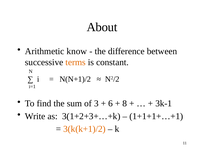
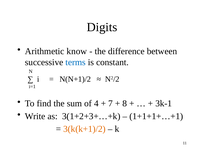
About: About -> Digits (102, 27)
terms colour: orange -> blue (76, 62)
3: 3 -> 4 (96, 103)
6: 6 -> 7 (111, 103)
